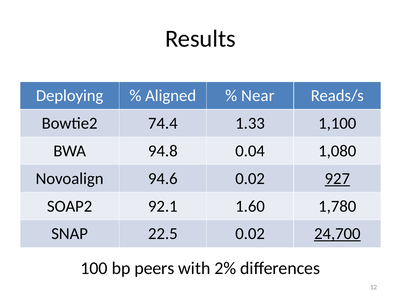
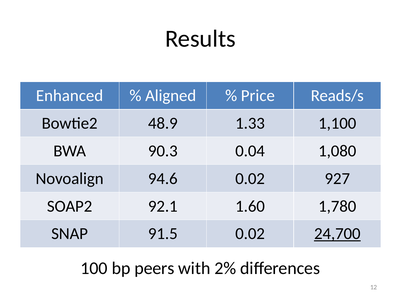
Deploying: Deploying -> Enhanced (70, 96)
Near: Near -> Price (258, 96)
74.4: 74.4 -> 48.9 (163, 123)
94.8: 94.8 -> 90.3 (163, 151)
927 underline: present -> none (337, 178)
22.5: 22.5 -> 91.5 (163, 234)
